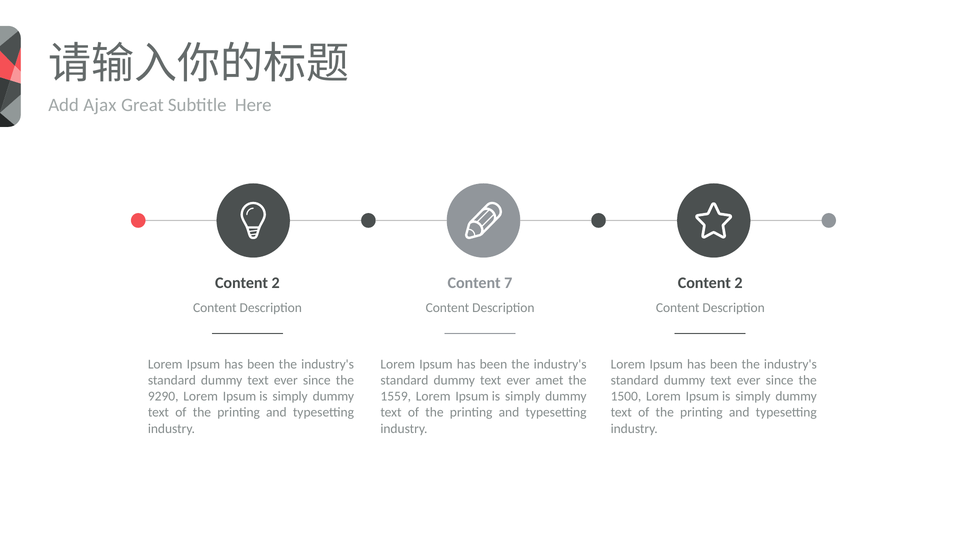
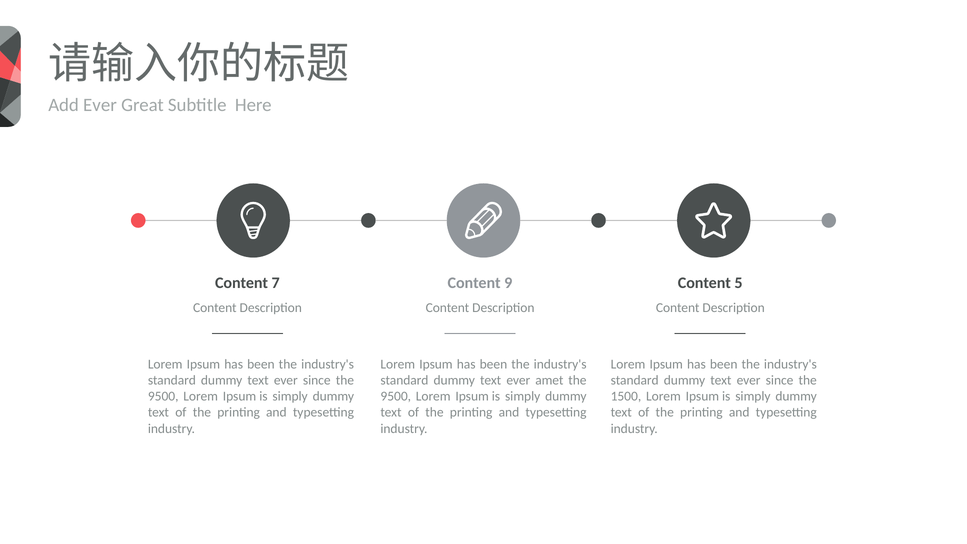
Add Ajax: Ajax -> Ever (100, 105)
2: 2 -> 7 (276, 283)
7: 7 -> 9 (508, 283)
2: 2 -> 5 (738, 283)
9290: 9290 -> 9500 (163, 396)
1559: 1559 -> 9500 (396, 396)
